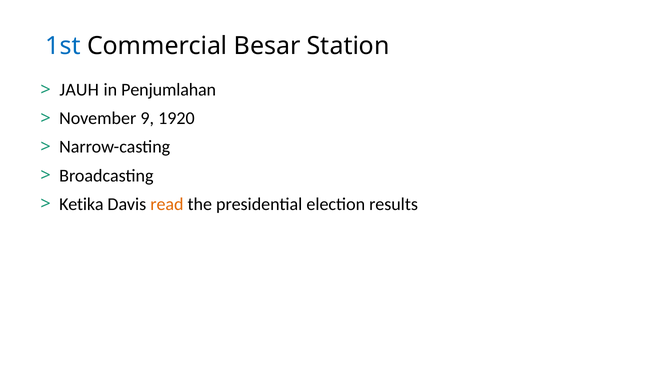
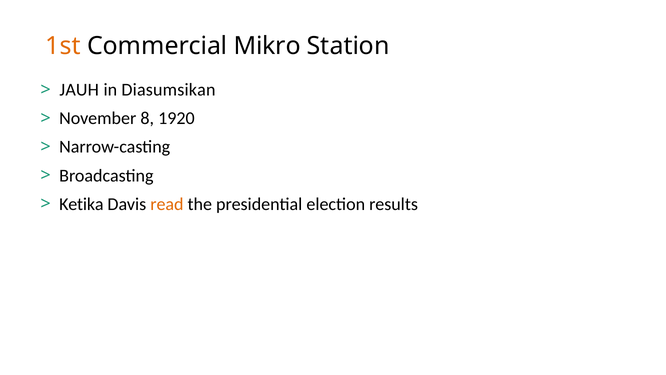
1st colour: blue -> orange (63, 46)
Besar: Besar -> Mikro (267, 46)
Penjumlahan: Penjumlahan -> Diasumsikan (168, 90)
9: 9 -> 8 (147, 118)
